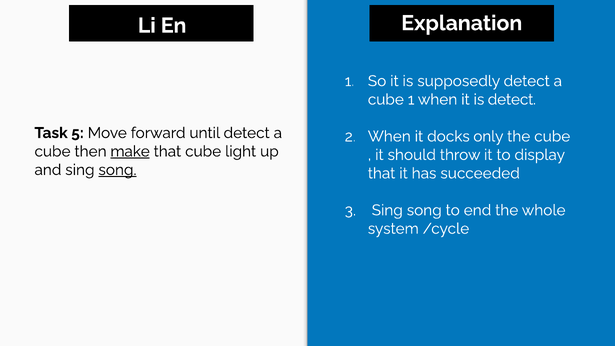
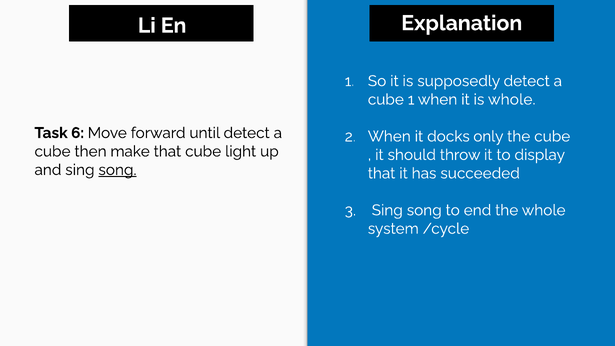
is detect: detect -> whole (512, 99)
5: 5 -> 6 (78, 133)
make underline: present -> none (130, 151)
